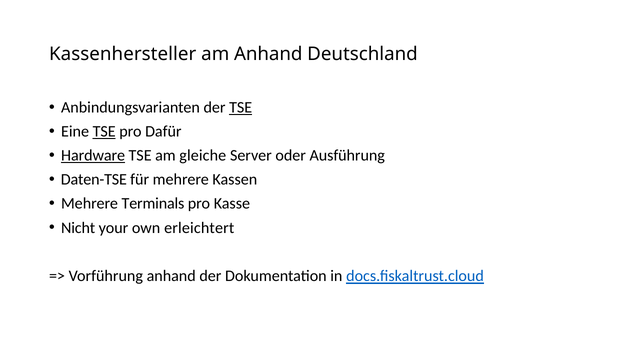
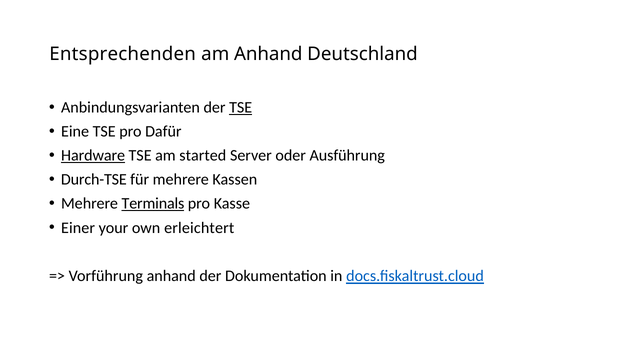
Kassenhersteller: Kassenhersteller -> Entsprechenden (123, 54)
TSE underline: present -> none (104, 131)
gleiche: gleiche -> started (203, 155)
Daten-TSE: Daten-TSE -> Durch-TSE (94, 179)
Terminals underline: none -> present (153, 204)
Nicht: Nicht -> Einer (78, 228)
